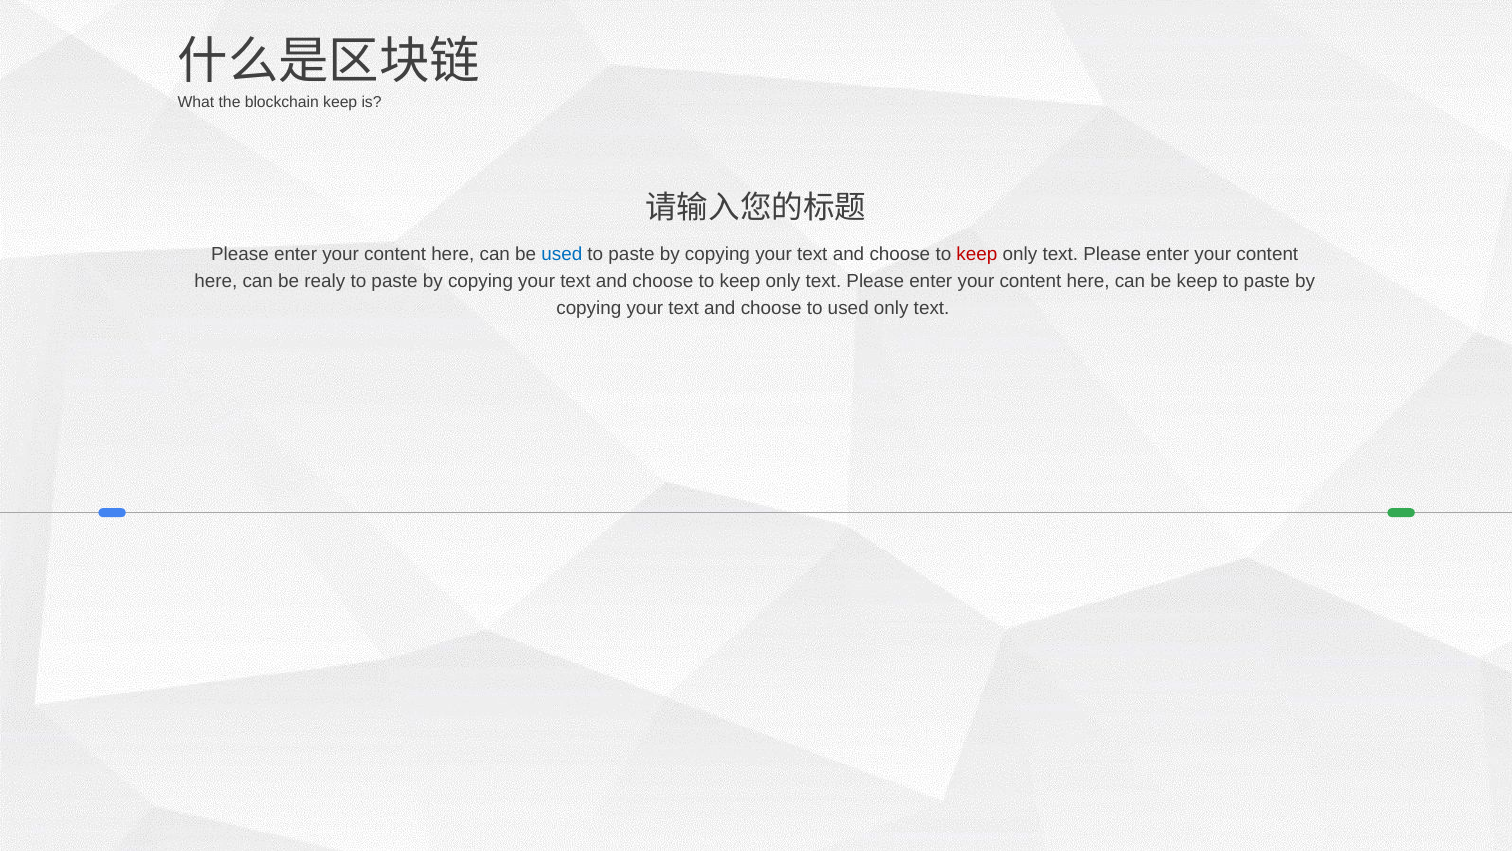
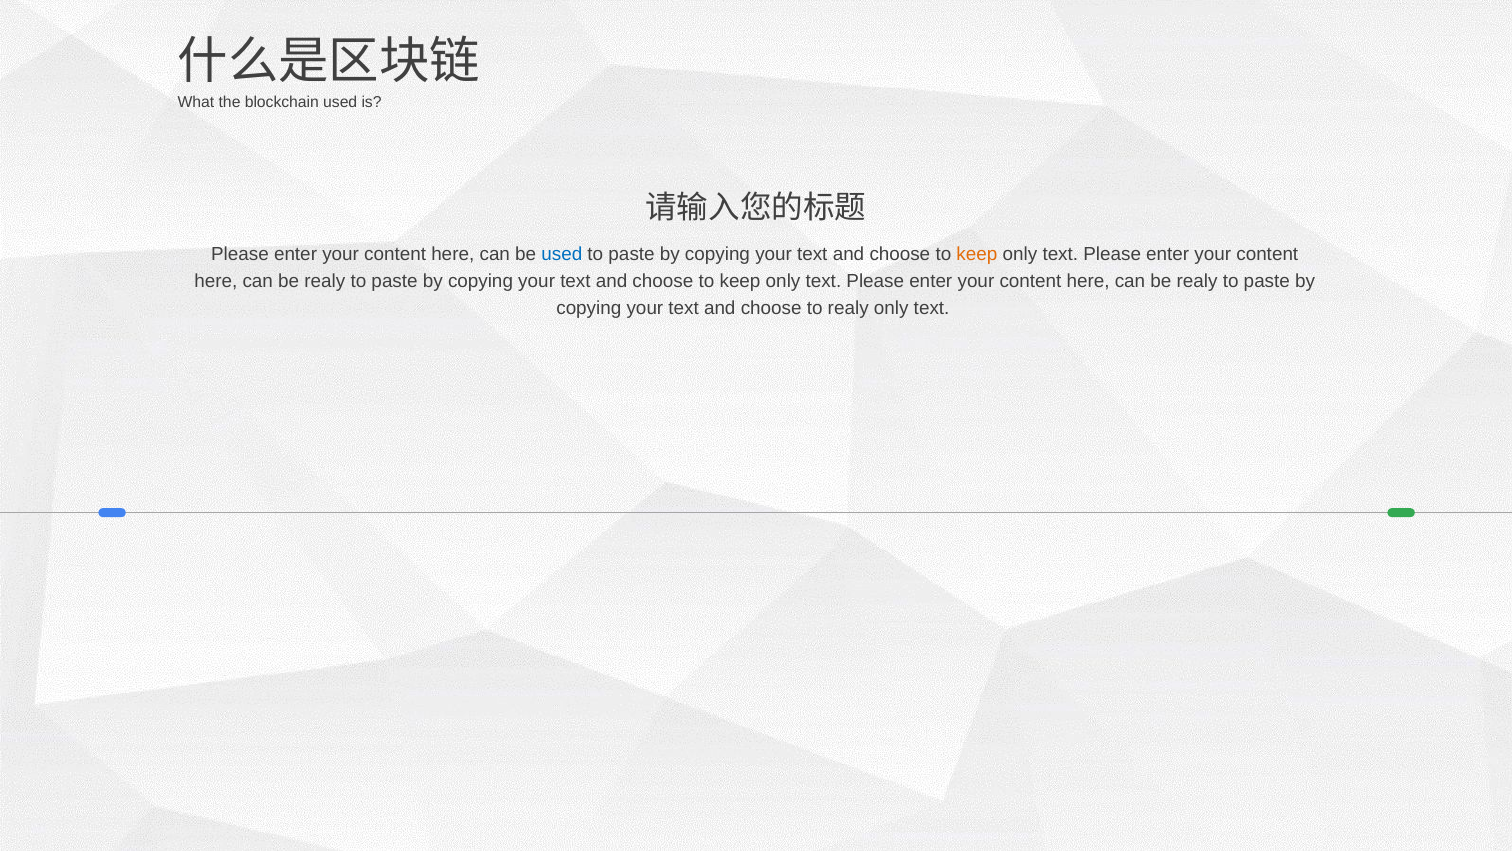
blockchain keep: keep -> used (340, 102)
keep colour: red -> orange (977, 254)
keep: keep -> realy (1197, 281)
to used: used -> realy (848, 308)
